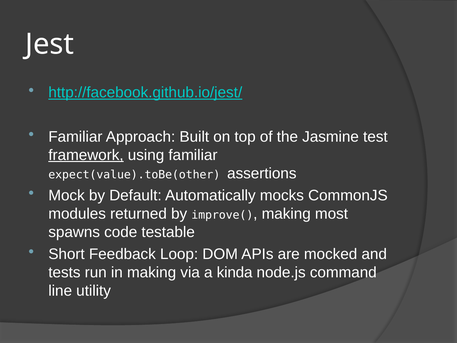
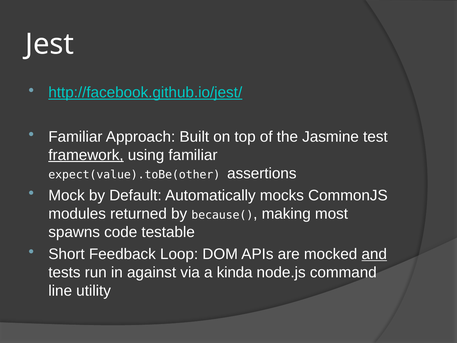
improve(: improve( -> because( (222, 215)
and underline: none -> present (374, 254)
in making: making -> against (152, 272)
